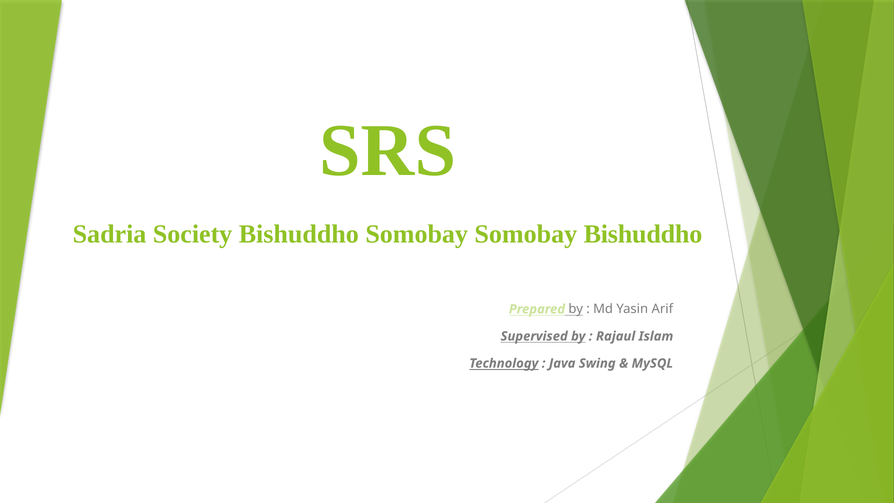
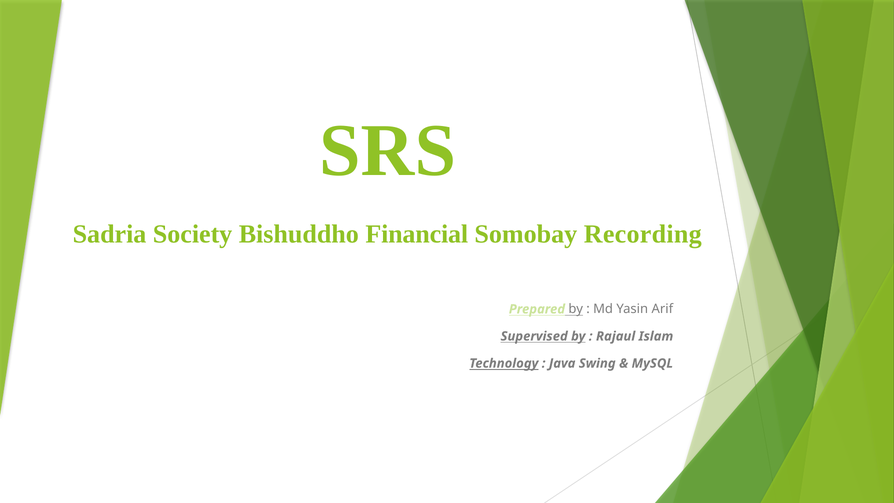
Bishuddho Somobay: Somobay -> Financial (417, 234)
Somobay Bishuddho: Bishuddho -> Recording (643, 234)
